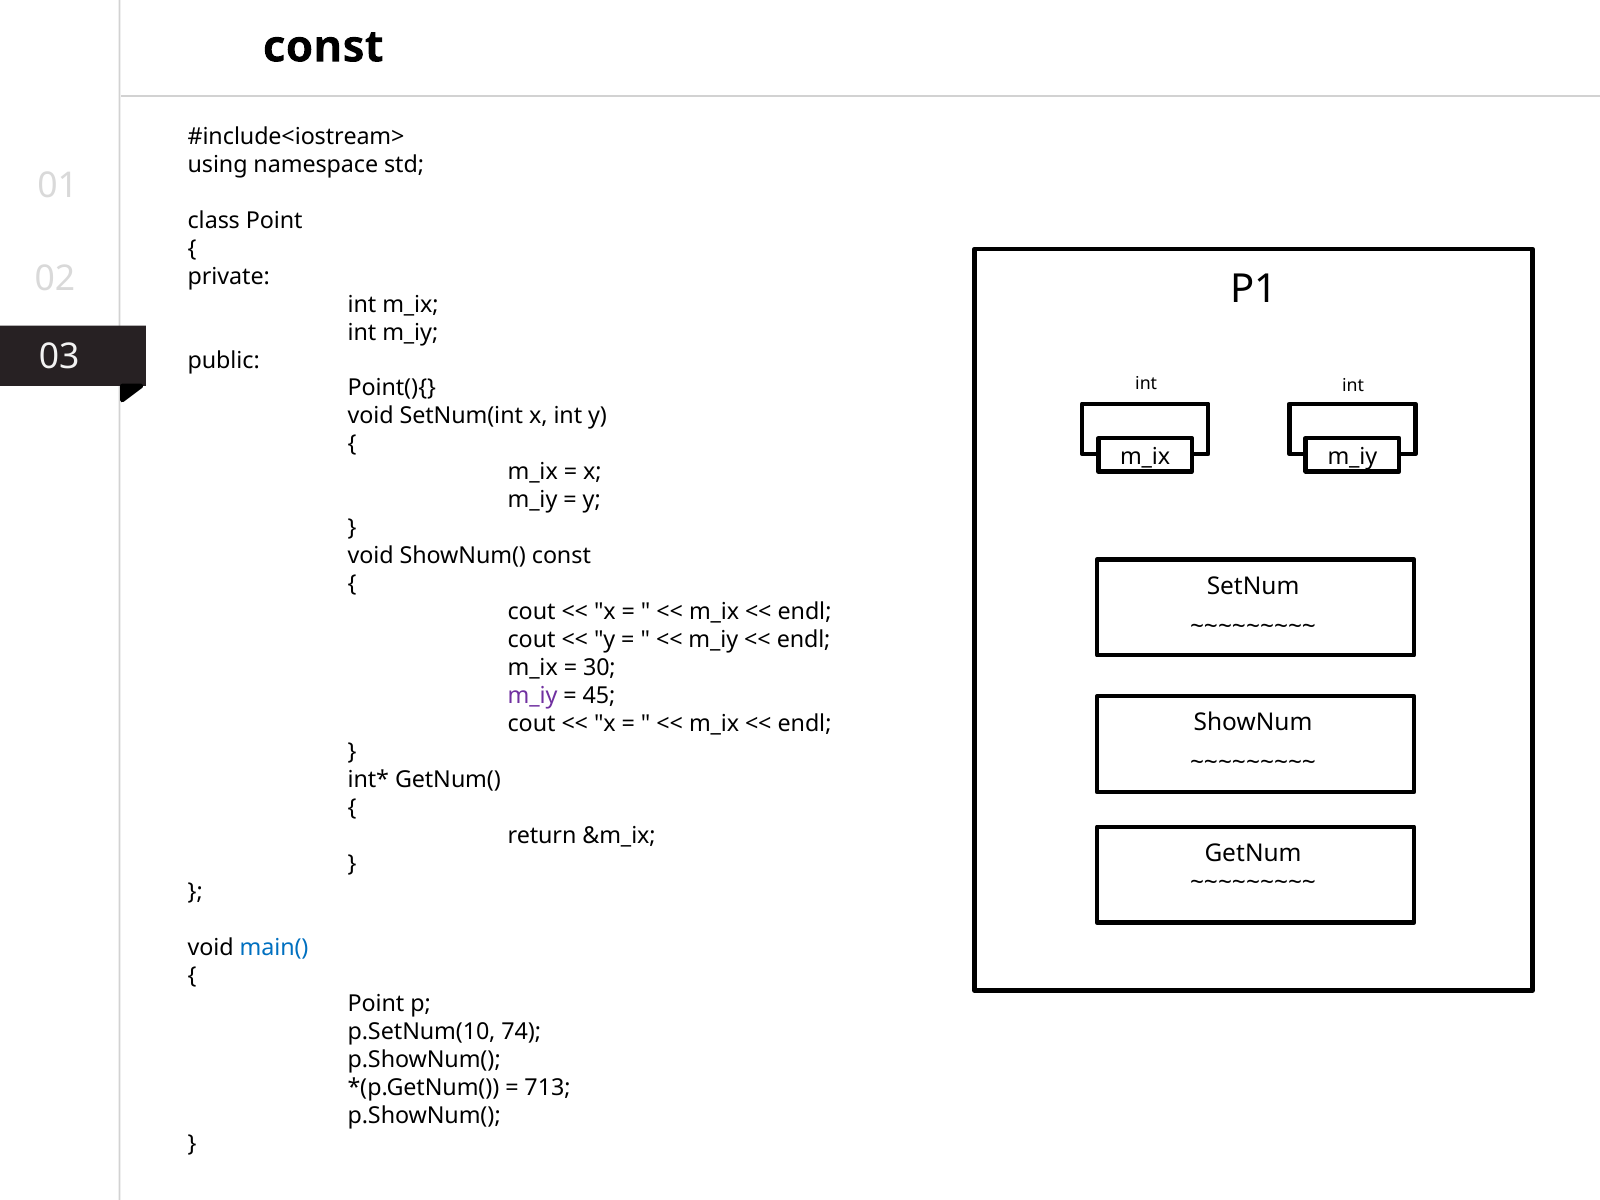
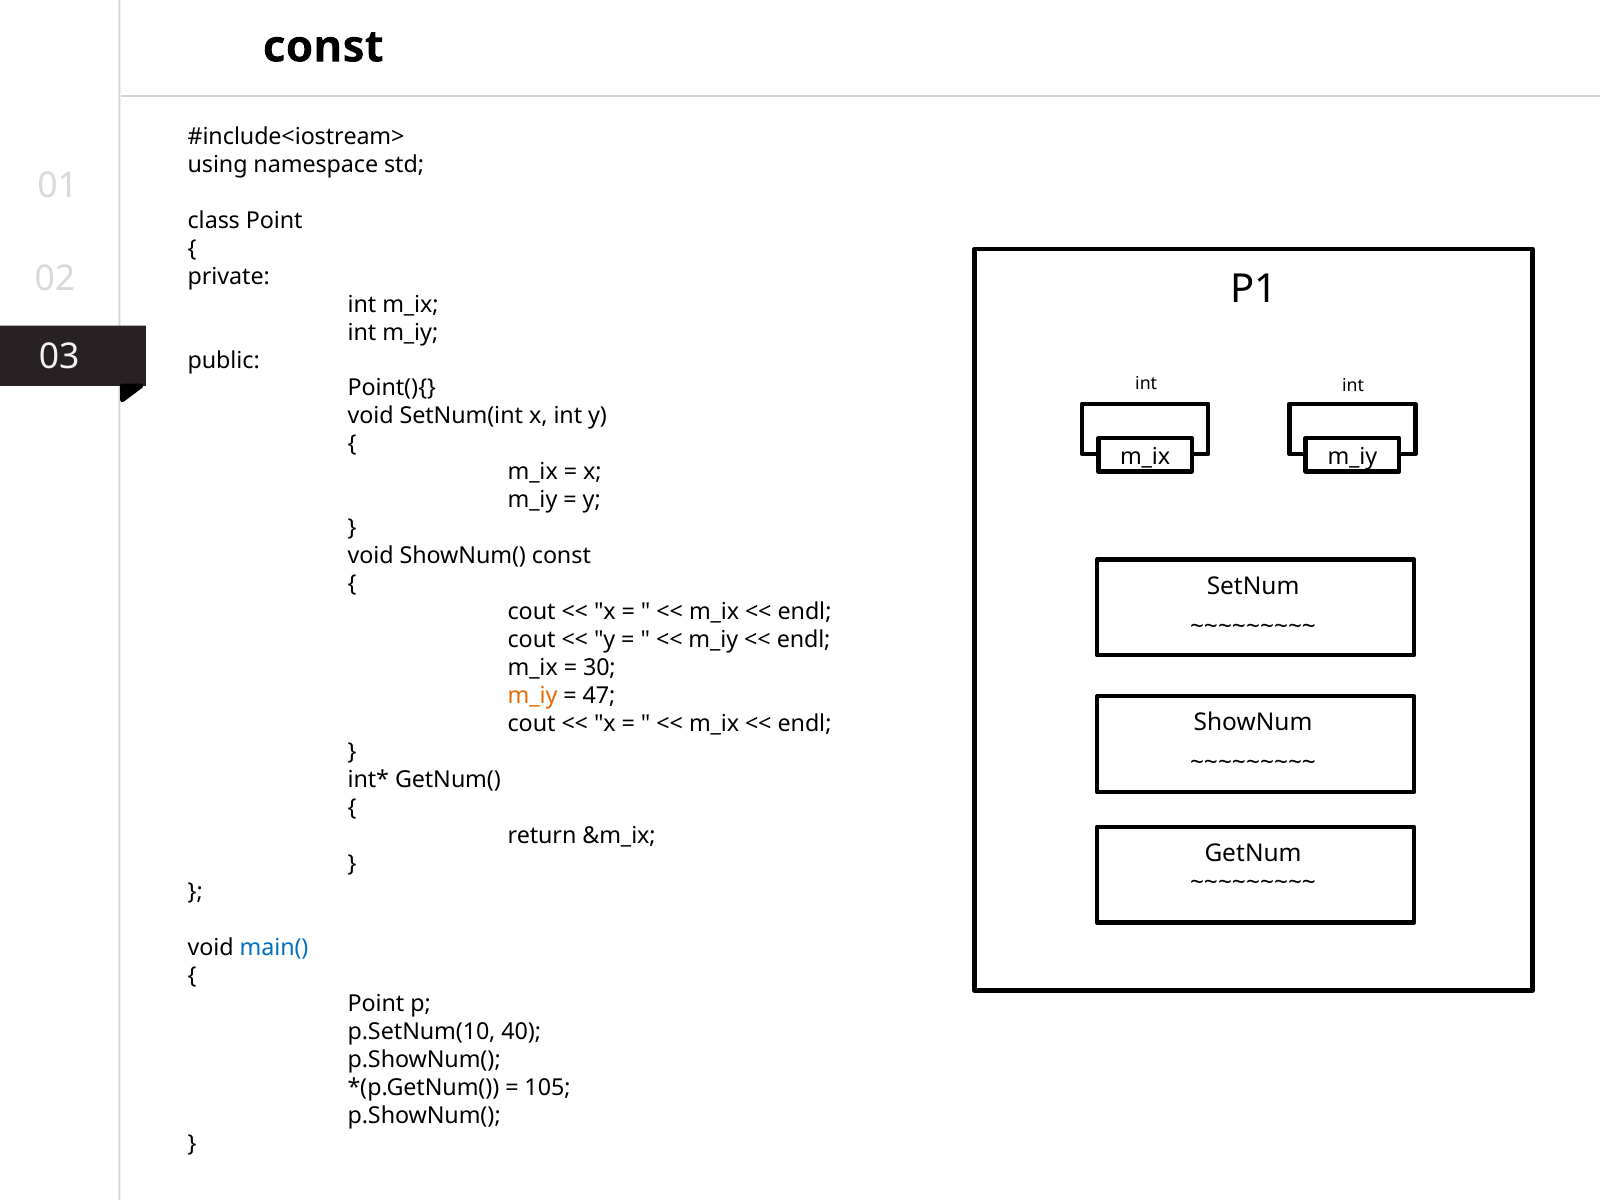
m_iy colour: purple -> orange (533, 696)
45: 45 -> 47 (599, 696)
74: 74 -> 40 (521, 1032)
713: 713 -> 105 (548, 1087)
